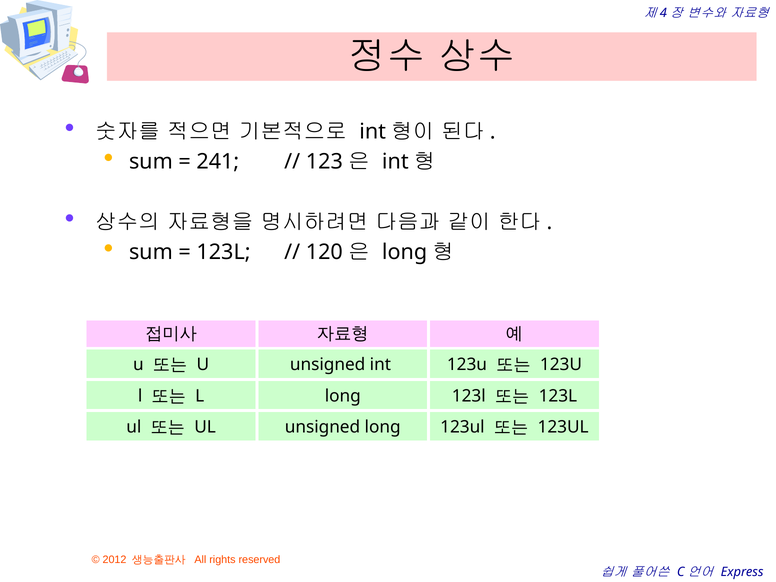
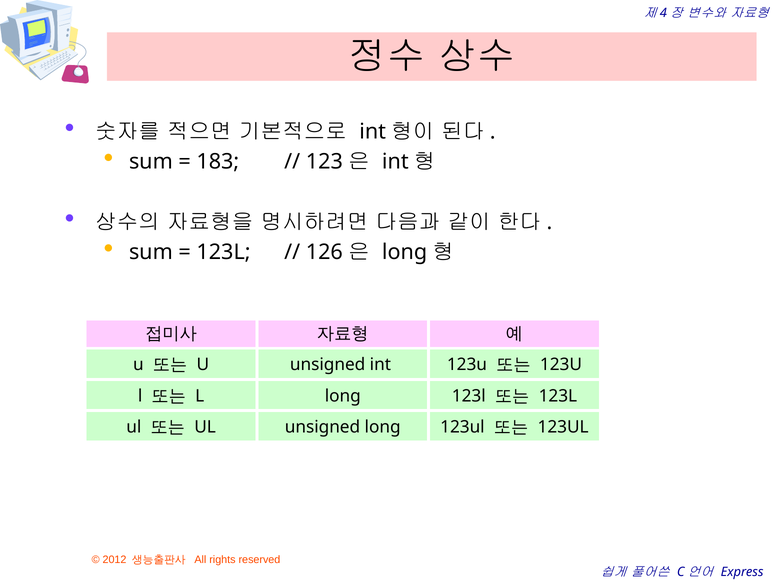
241: 241 -> 183 (218, 162)
120: 120 -> 126 (324, 252)
